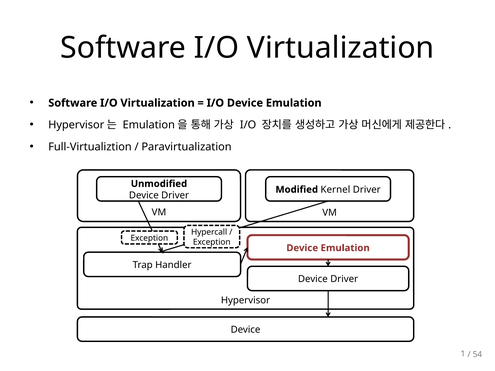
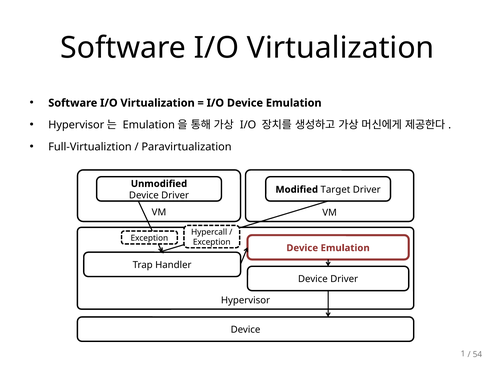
Kernel: Kernel -> Target (335, 190)
